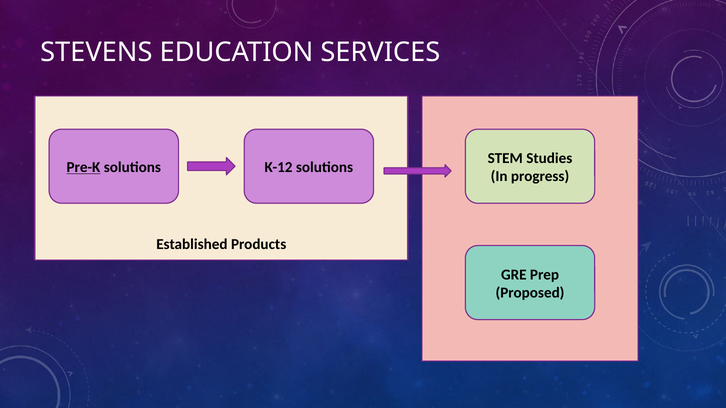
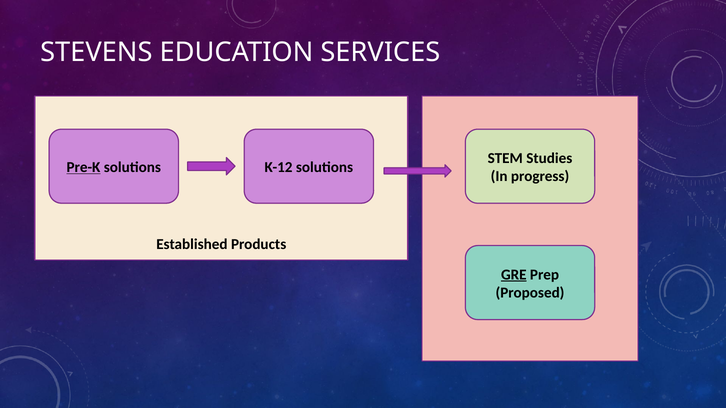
GRE underline: none -> present (514, 275)
